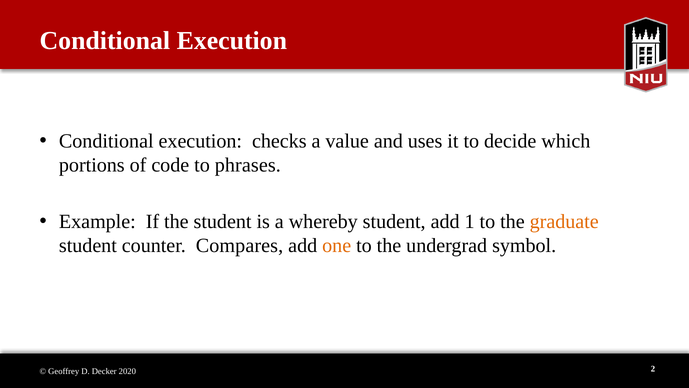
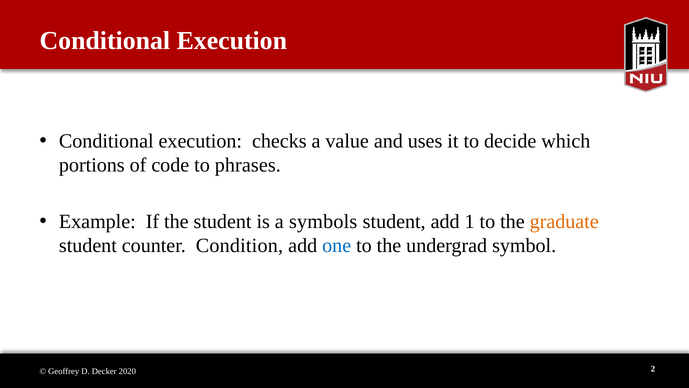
whereby: whereby -> symbols (323, 221)
Compares: Compares -> Condition (239, 245)
one colour: orange -> blue (337, 245)
